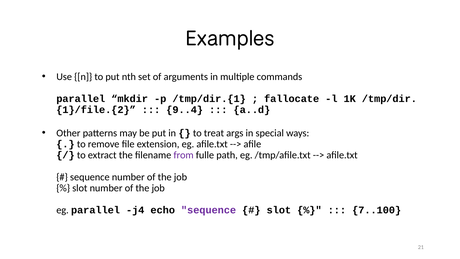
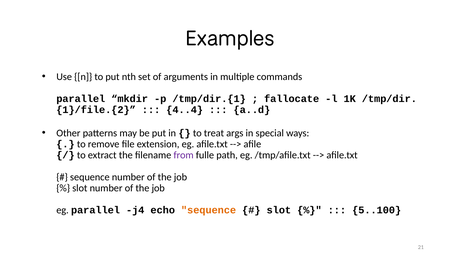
9..4: 9..4 -> 4..4 (185, 110)
sequence colour: purple -> orange (209, 210)
7..100: 7..100 -> 5..100 (377, 210)
